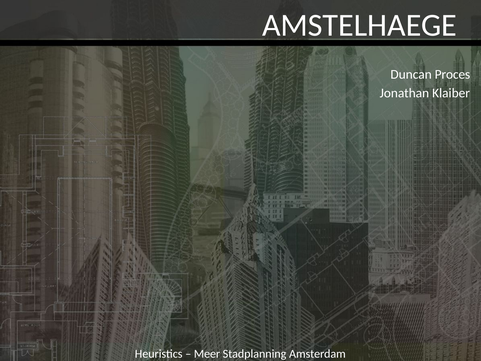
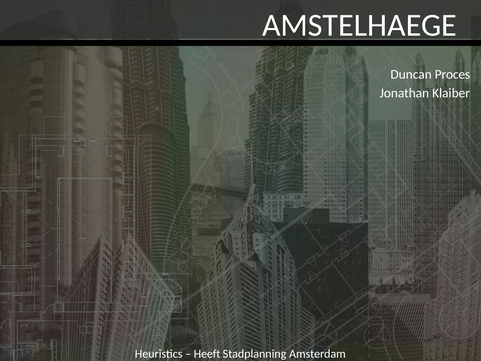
Meer: Meer -> Heeft (207, 354)
